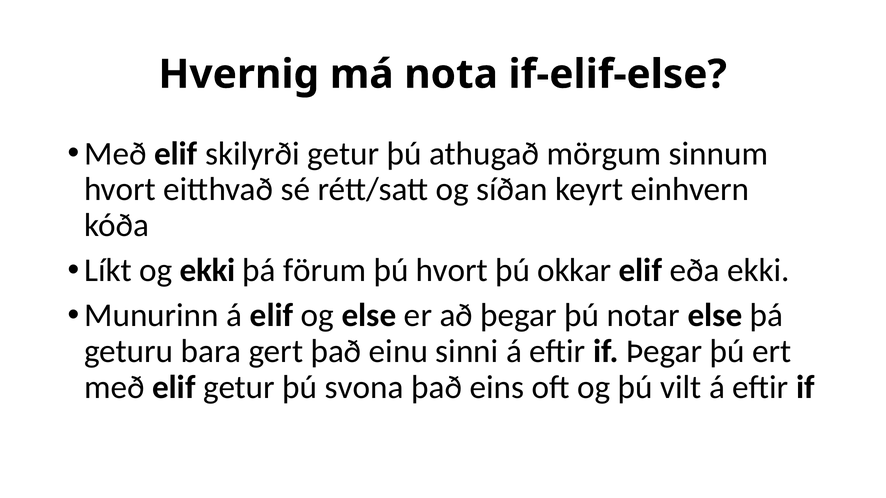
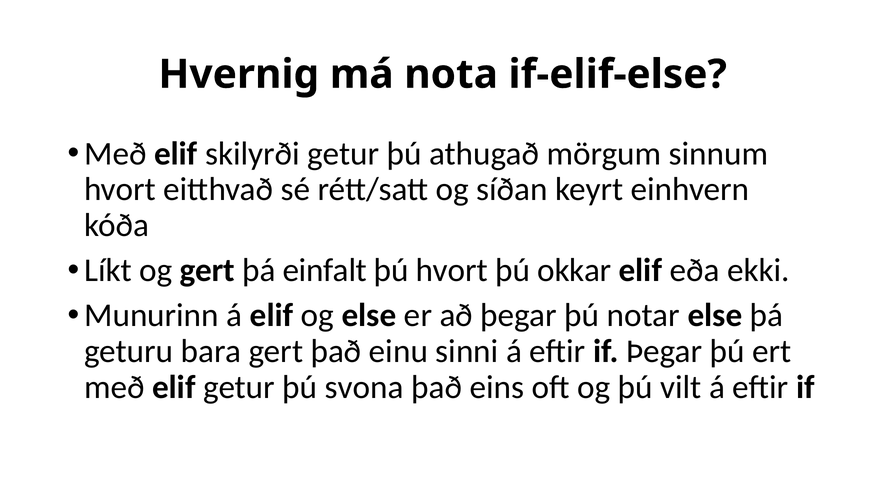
og ekki: ekki -> gert (207, 271)
förum: förum -> einfalt (325, 271)
